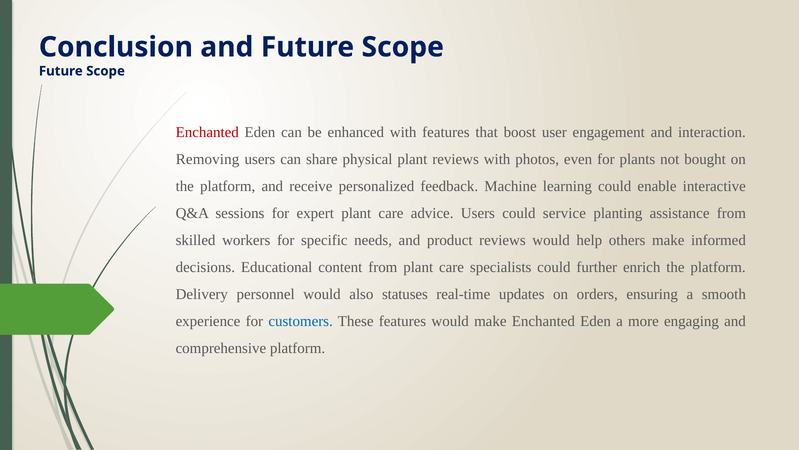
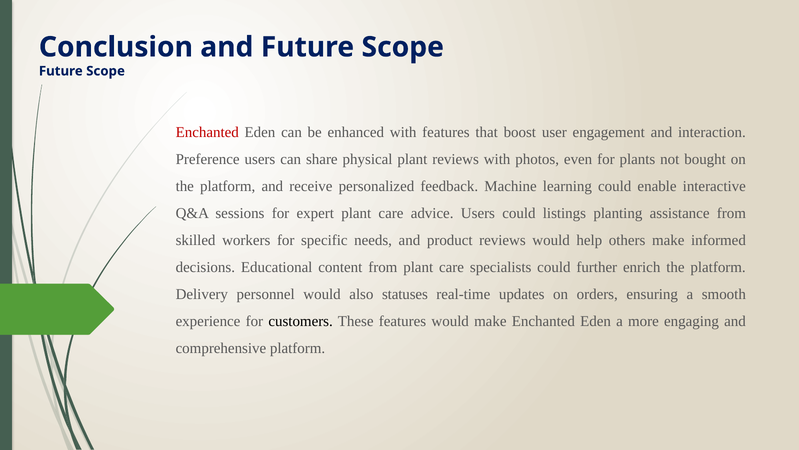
Removing: Removing -> Preference (208, 159)
service: service -> listings (564, 213)
customers colour: blue -> black (301, 321)
